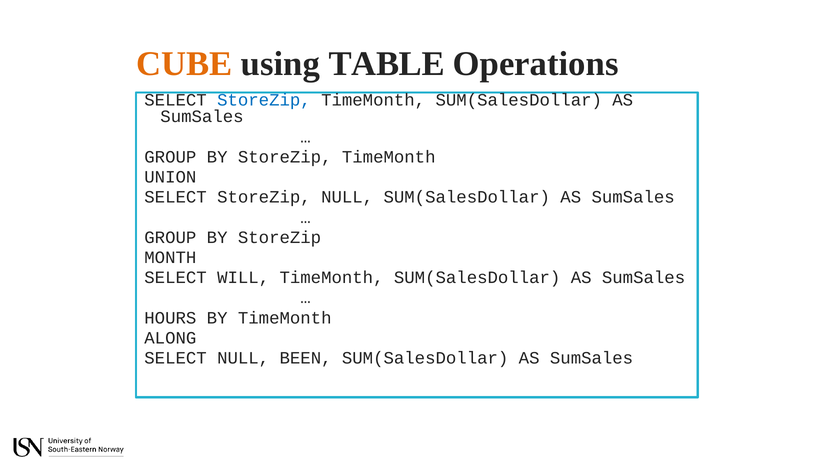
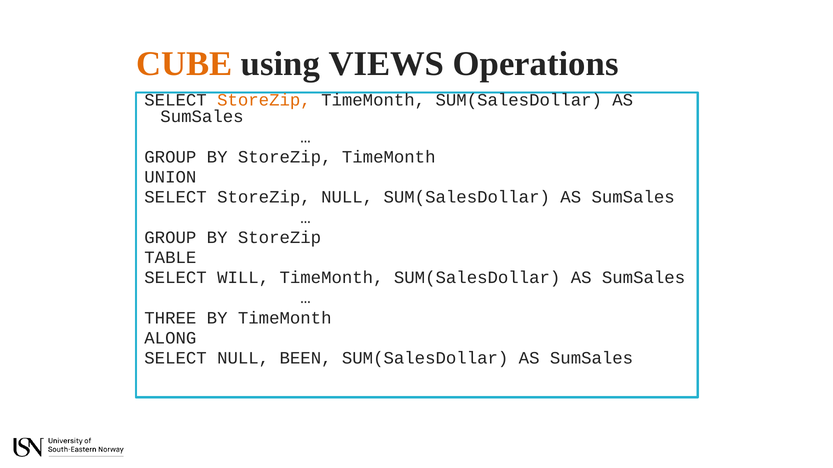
TABLE: TABLE -> VIEWS (386, 64)
StoreZip colour: blue -> orange (264, 100)
MONTH: MONTH -> TABLE (170, 258)
HOURS: HOURS -> THREE (170, 318)
